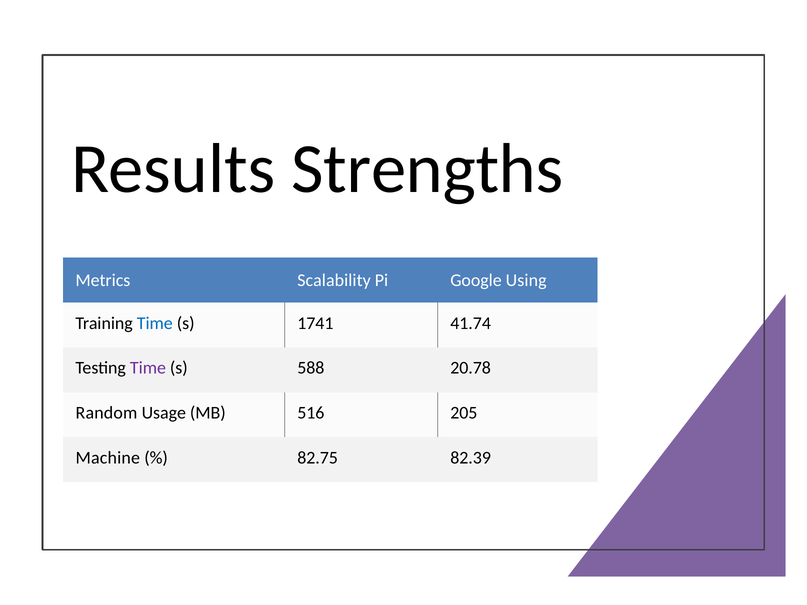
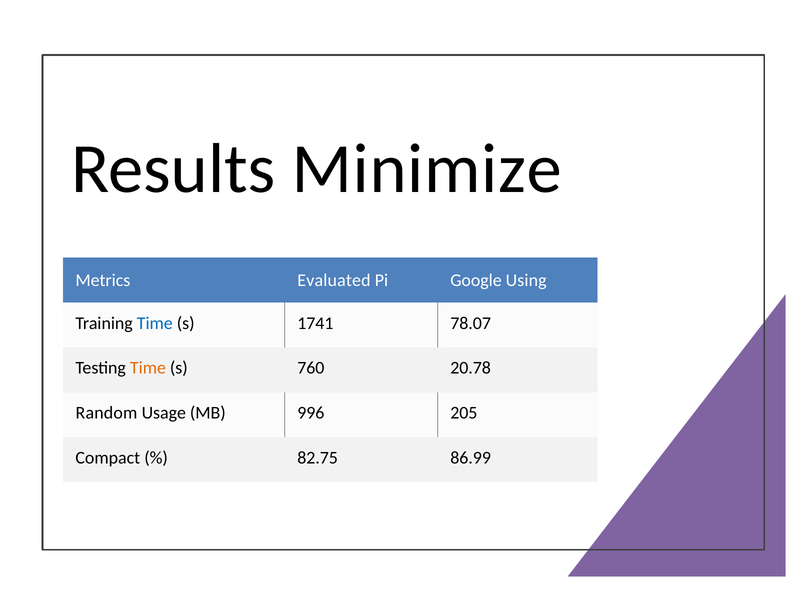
Strengths: Strengths -> Minimize (427, 169)
Scalability: Scalability -> Evaluated (334, 280)
41.74: 41.74 -> 78.07 (471, 323)
Time colour: purple -> orange (148, 368)
588: 588 -> 760 (311, 368)
516: 516 -> 996 (311, 413)
Machine: Machine -> Compact (108, 458)
82.39: 82.39 -> 86.99 (471, 458)
